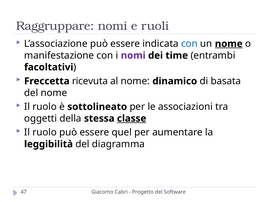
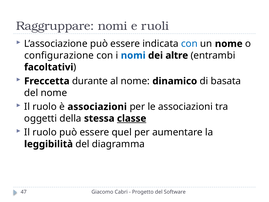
nome underline: present -> none (229, 44)
manifestazione: manifestazione -> configurazione (59, 55)
nomi colour: purple -> blue (133, 55)
time: time -> altre (177, 55)
ricevuta: ricevuta -> durante (90, 81)
è sottolineato: sottolineato -> associazioni (97, 107)
